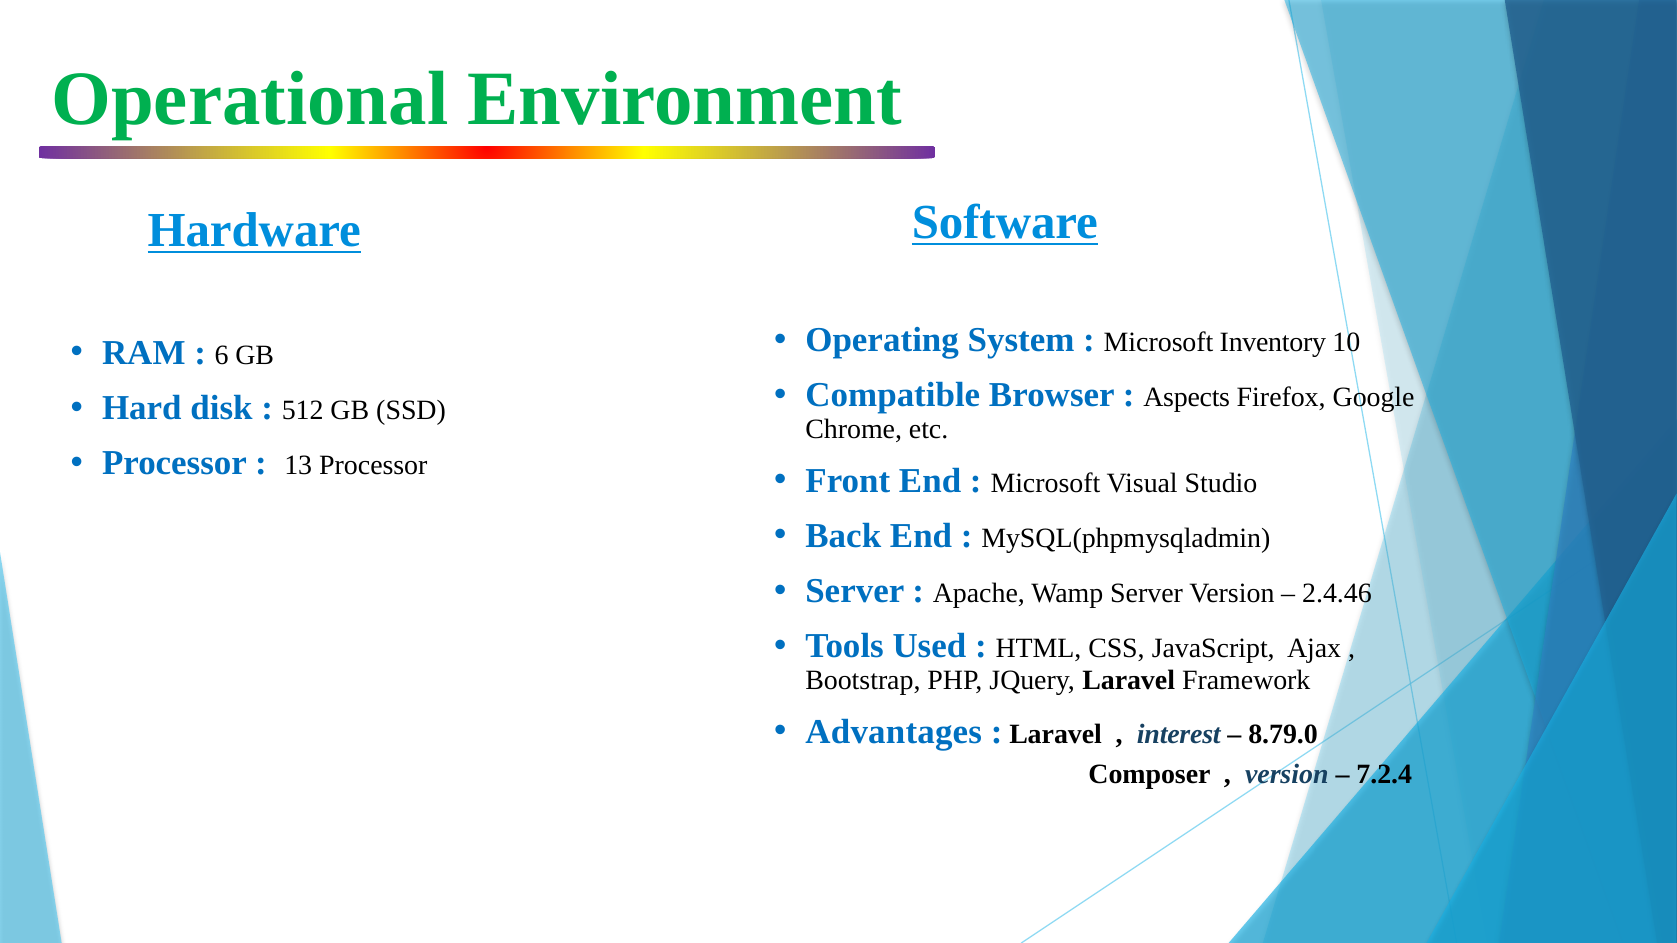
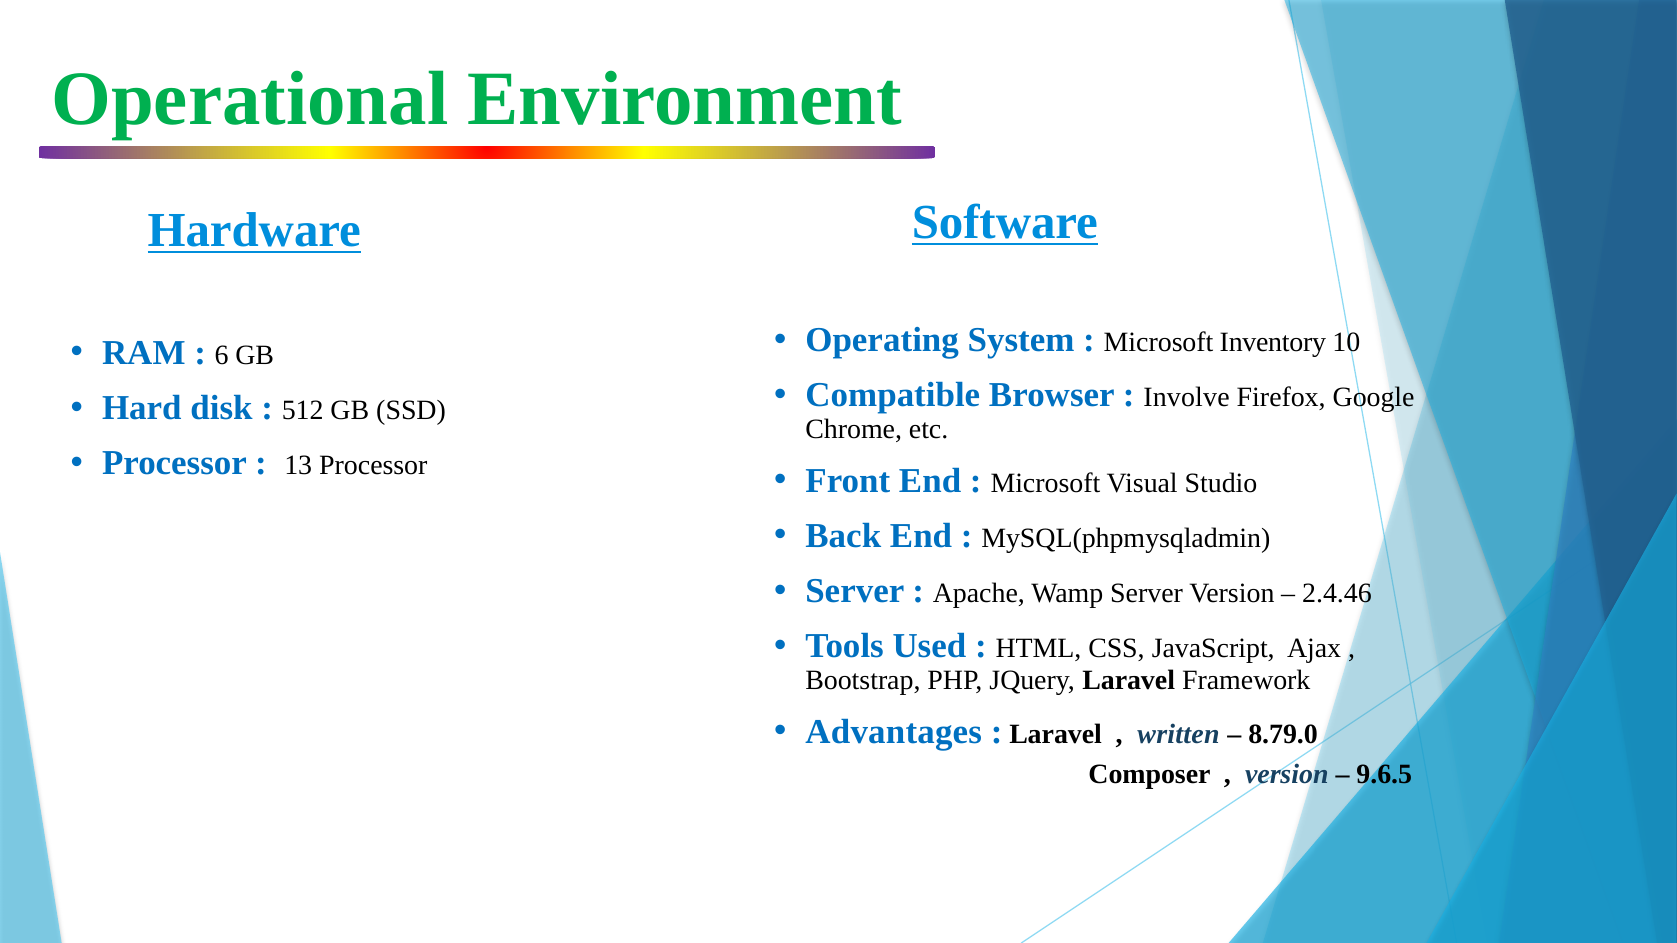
Aspects: Aspects -> Involve (1186, 398)
interest: interest -> written (1179, 734)
7.2.4: 7.2.4 -> 9.6.5 (1384, 774)
